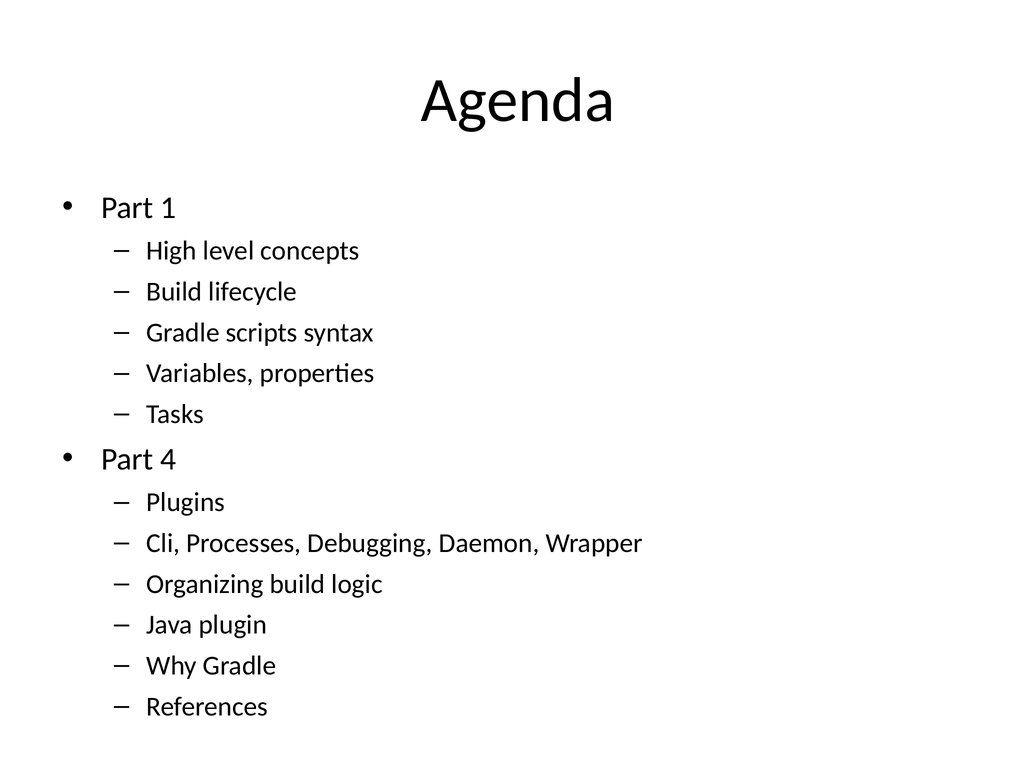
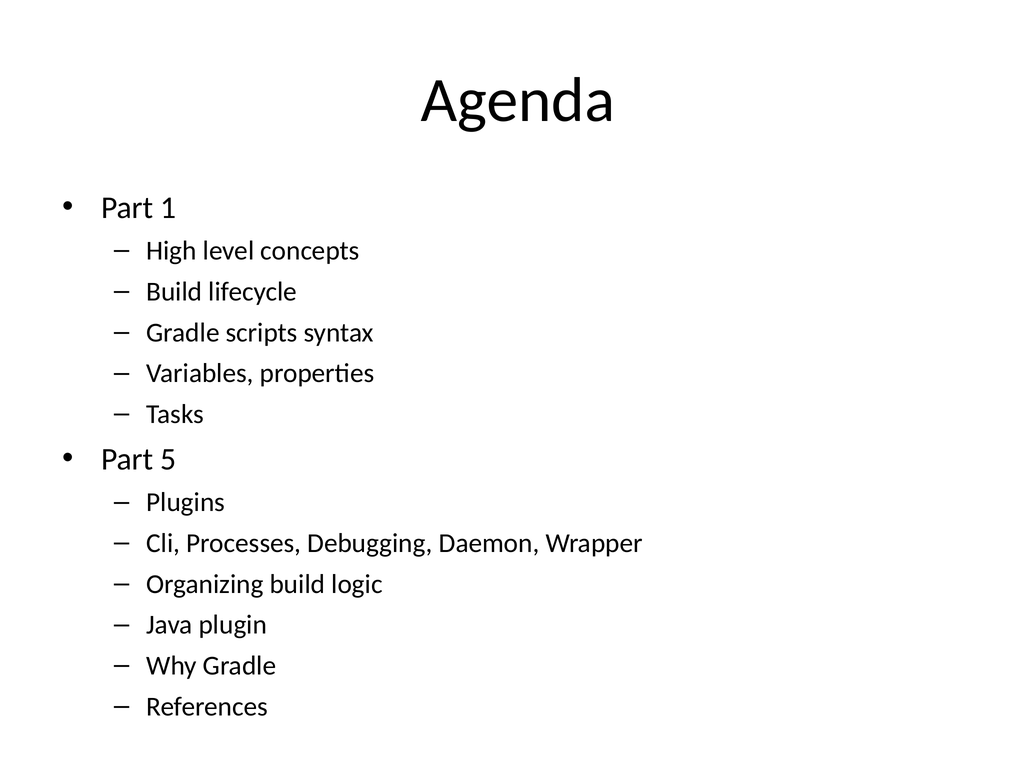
4: 4 -> 5 (168, 459)
